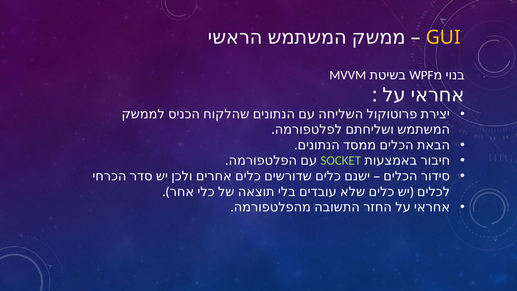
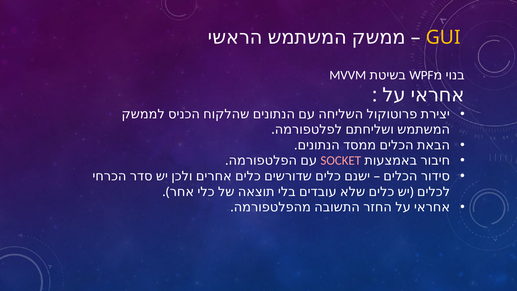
SOCKET colour: light green -> pink (341, 161)
